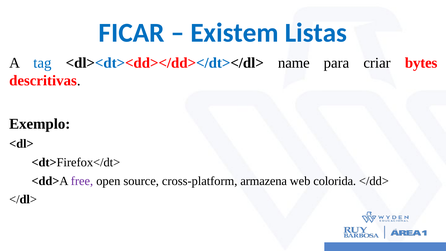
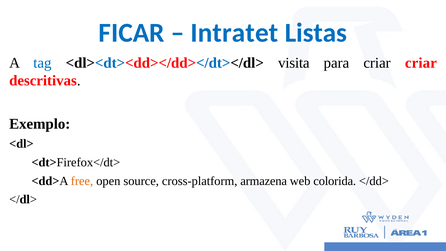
Existem: Existem -> Intratet (234, 33)
name: name -> visita (294, 63)
criar bytes: bytes -> criar (421, 63)
free colour: purple -> orange (82, 181)
